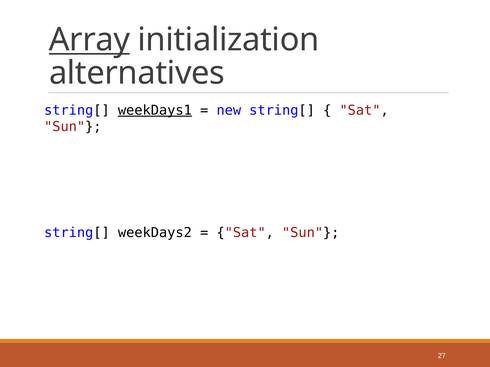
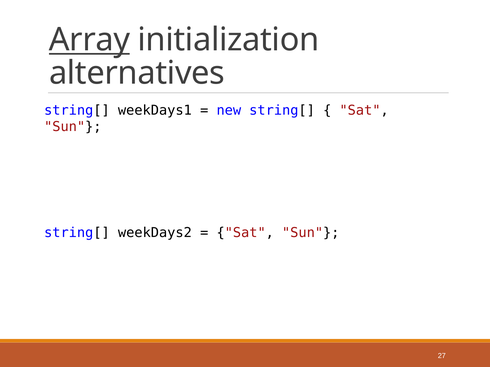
weekDays1 underline: present -> none (155, 110)
